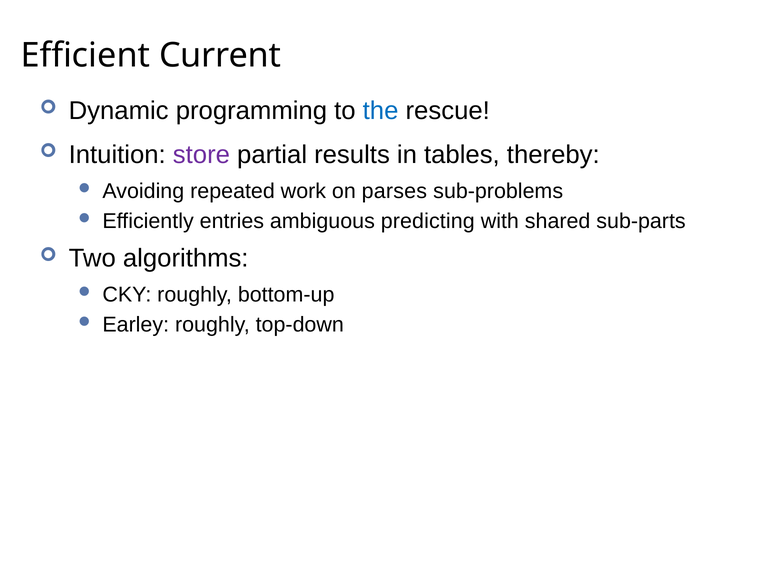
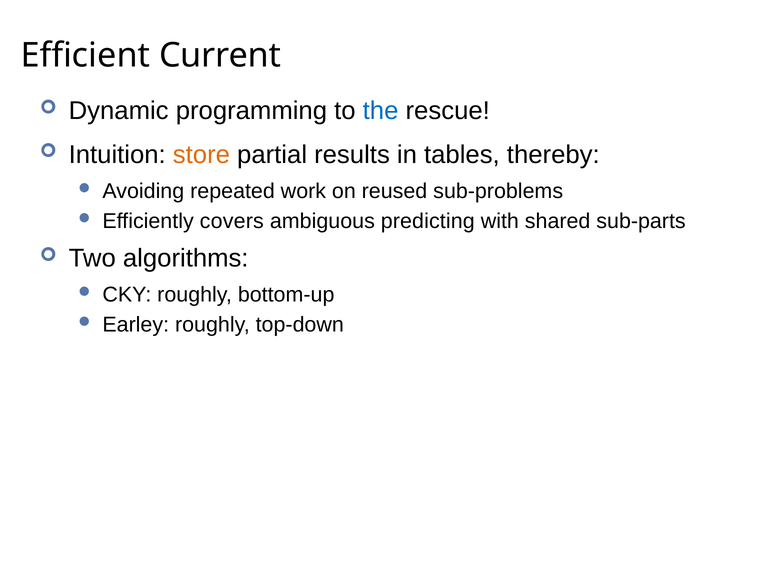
store colour: purple -> orange (201, 155)
parses: parses -> reused (394, 191)
entries: entries -> covers (232, 221)
